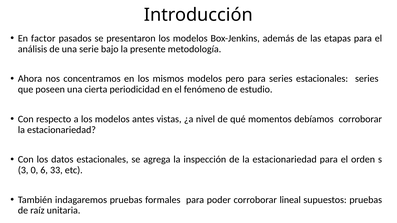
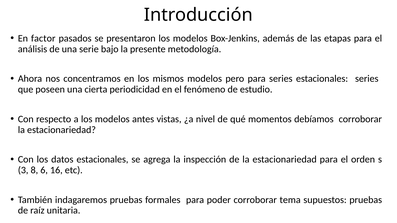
0: 0 -> 8 (34, 170)
33: 33 -> 16 (56, 170)
lineal: lineal -> tema (290, 200)
